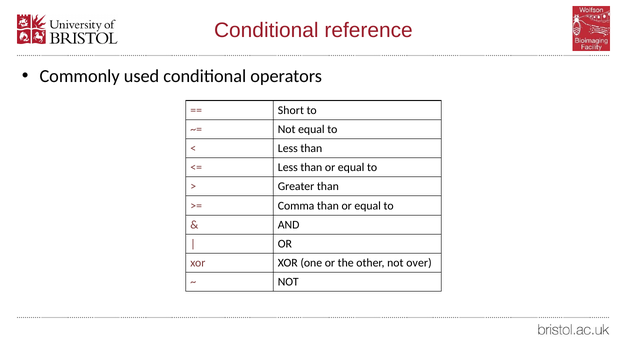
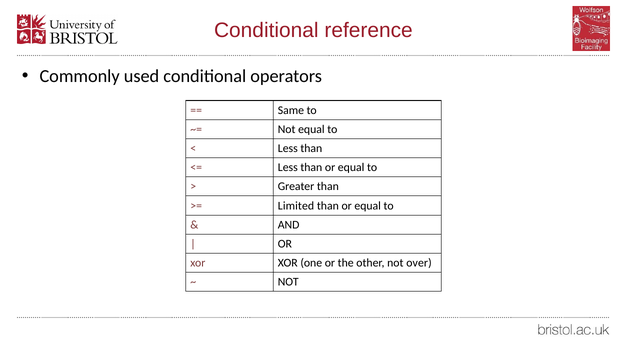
Short: Short -> Same (291, 110)
Comma: Comma -> Limited (296, 205)
